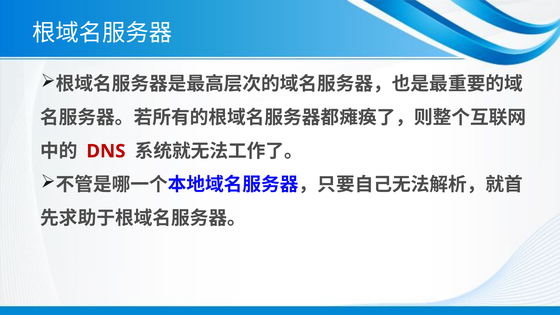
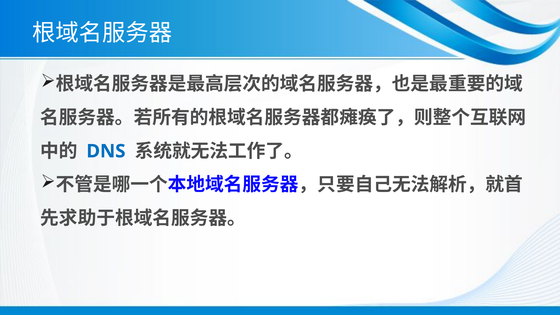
DNS colour: red -> blue (106, 151)
